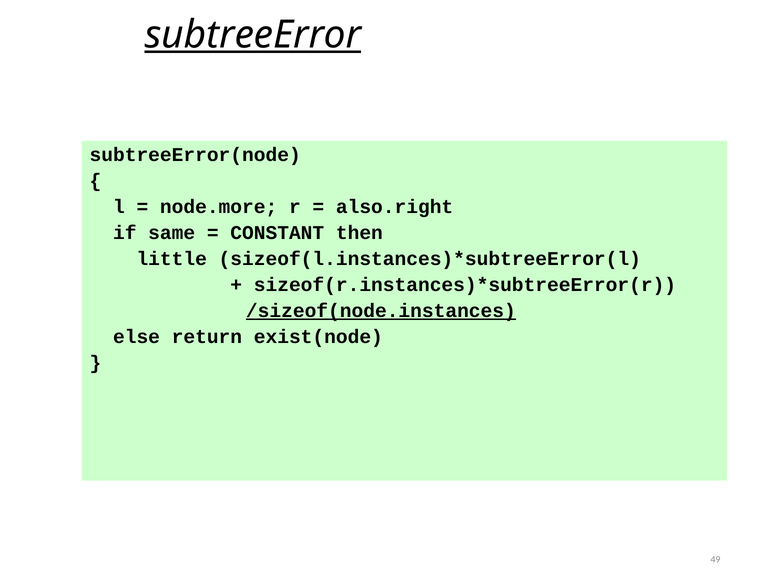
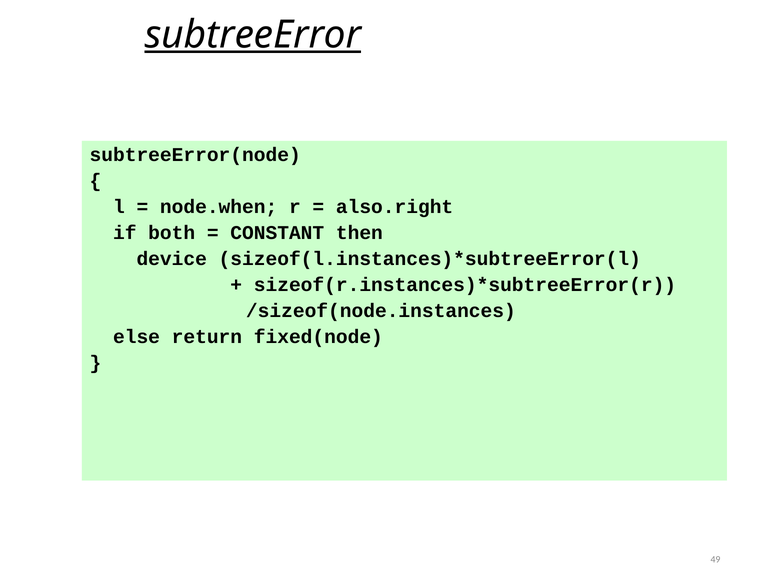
node.more: node.more -> node.when (219, 207)
same: same -> both (172, 233)
little: little -> device (172, 259)
/sizeof(node.instances underline: present -> none (381, 311)
exist(node: exist(node -> fixed(node (318, 337)
